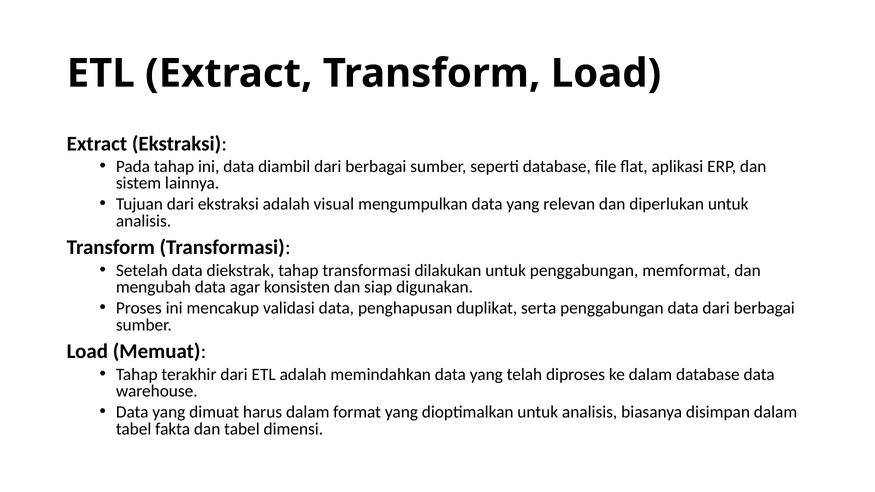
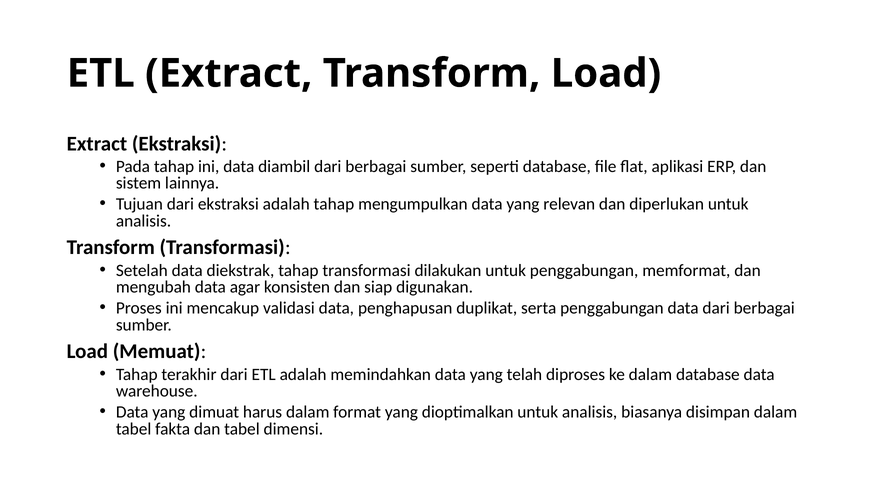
adalah visual: visual -> tahap (334, 204)
